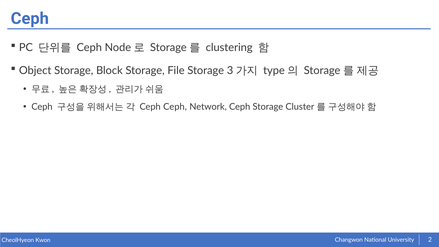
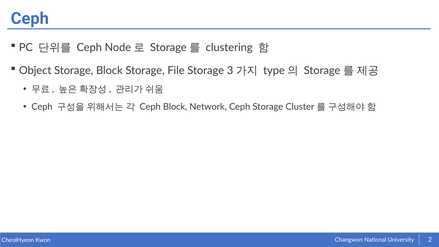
Ceph Ceph: Ceph -> Block (175, 107)
